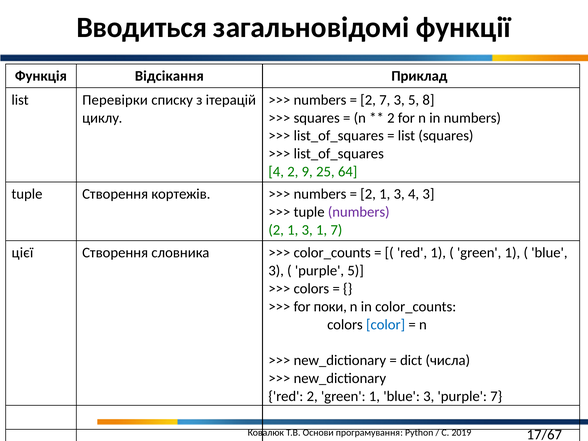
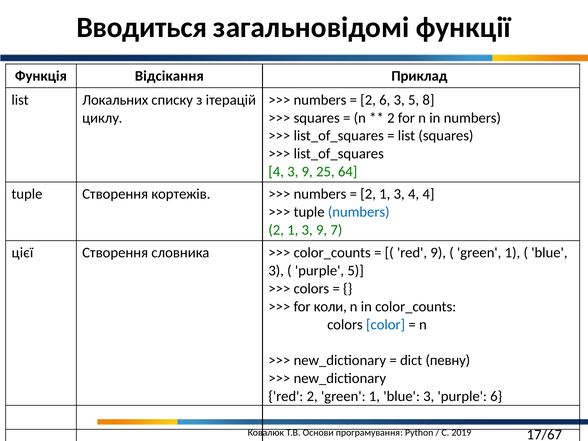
Перевірки: Перевірки -> Локальних (115, 100)
2 7: 7 -> 6 (385, 100)
4 2: 2 -> 3 (293, 172)
4 3: 3 -> 4 (428, 194)
numbers colour: purple -> blue (359, 212)
1 3 1: 1 -> 9 (322, 230)
red 1: 1 -> 9 (438, 253)
поки: поки -> коли (330, 307)
числа: числа -> певну (448, 360)
purple 7: 7 -> 6 (496, 396)
